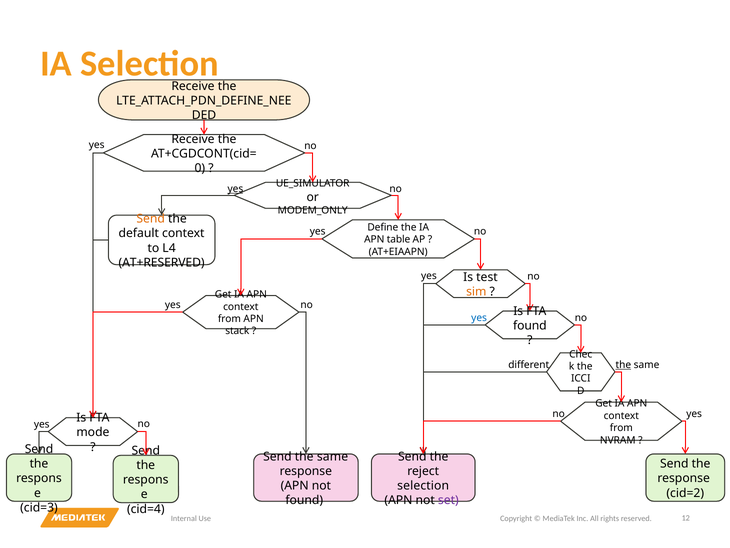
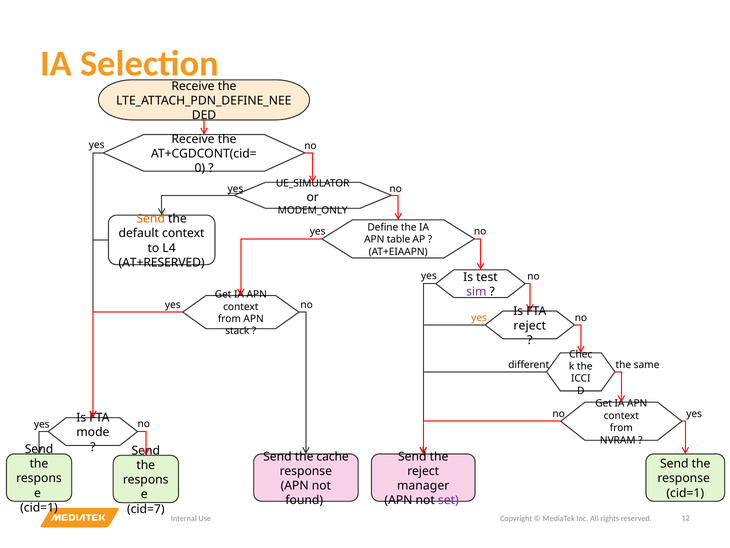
sim colour: orange -> purple (476, 292)
yes colour: blue -> orange (479, 318)
found: found -> reject (530, 325)
the underline: present -> none (623, 364)
Send the same: same -> cache (333, 456)
selection: selection -> manager (423, 485)
cid=2: cid=2 -> cid=1 (685, 493)
cid=3: cid=3 -> cid=1 (39, 507)
cid=4: cid=4 -> cid=7 (146, 509)
